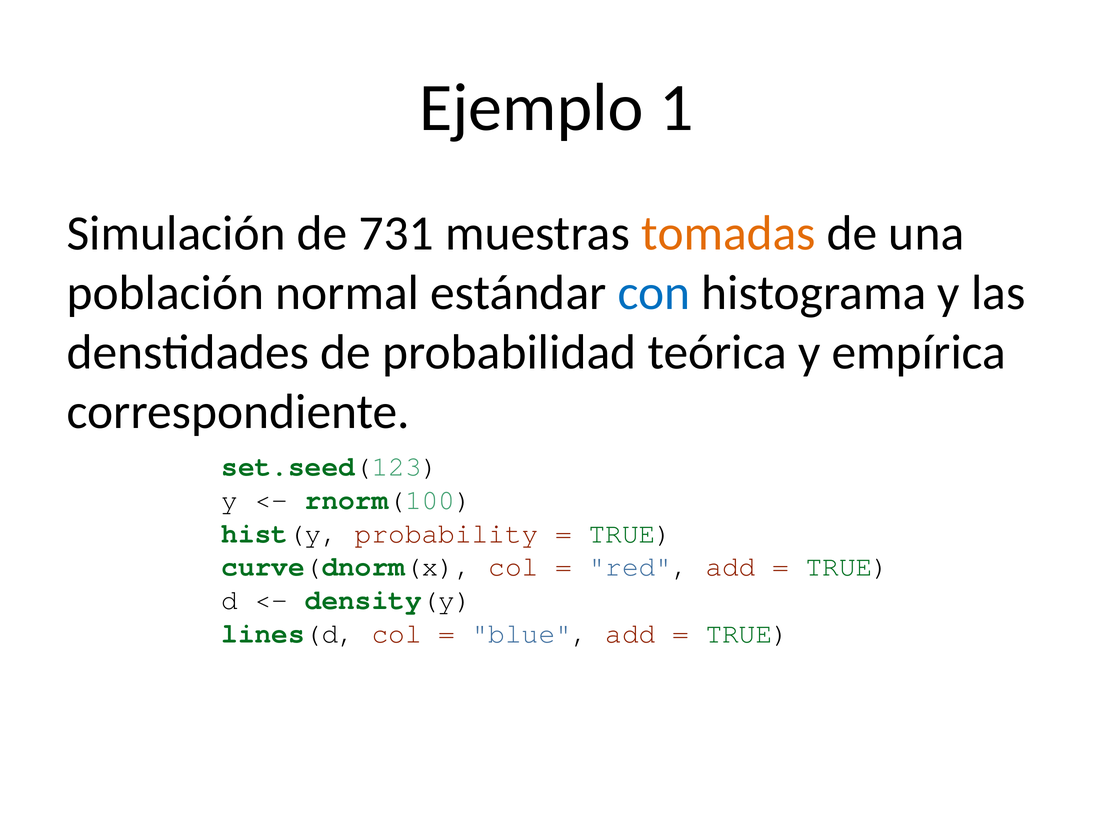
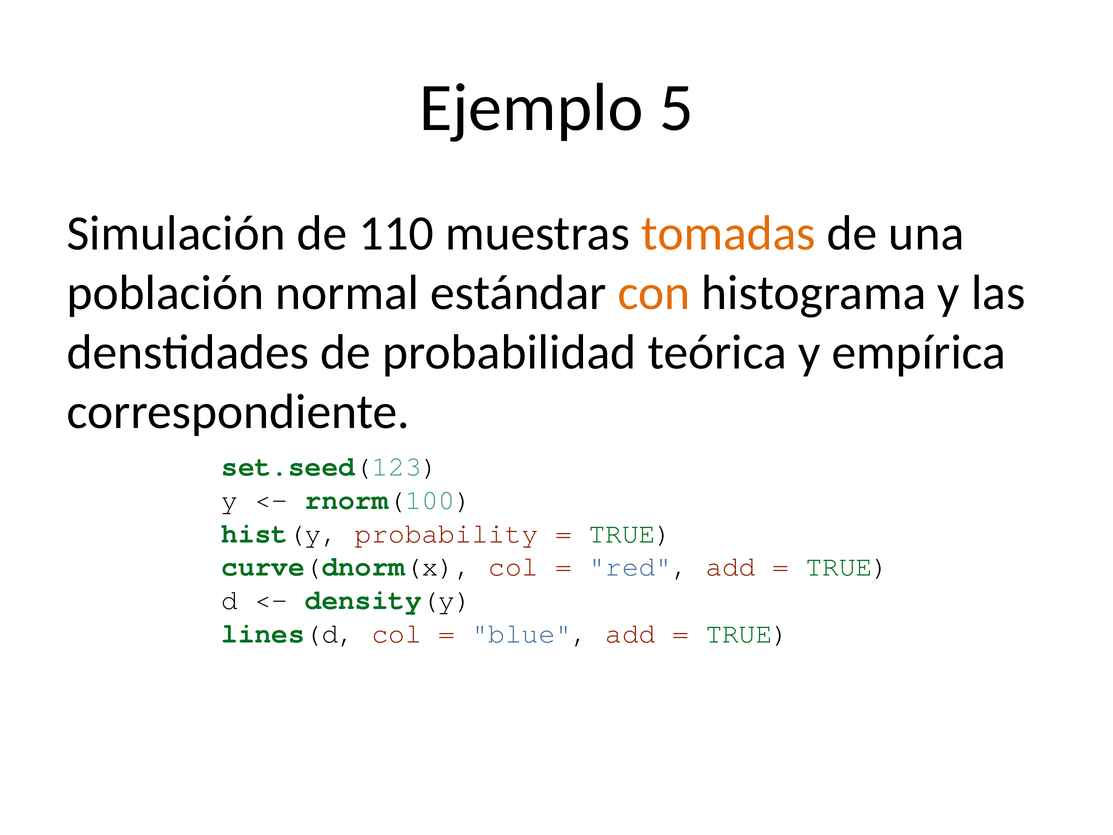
1: 1 -> 5 (676, 108)
731: 731 -> 110 (396, 233)
con colour: blue -> orange (654, 293)
